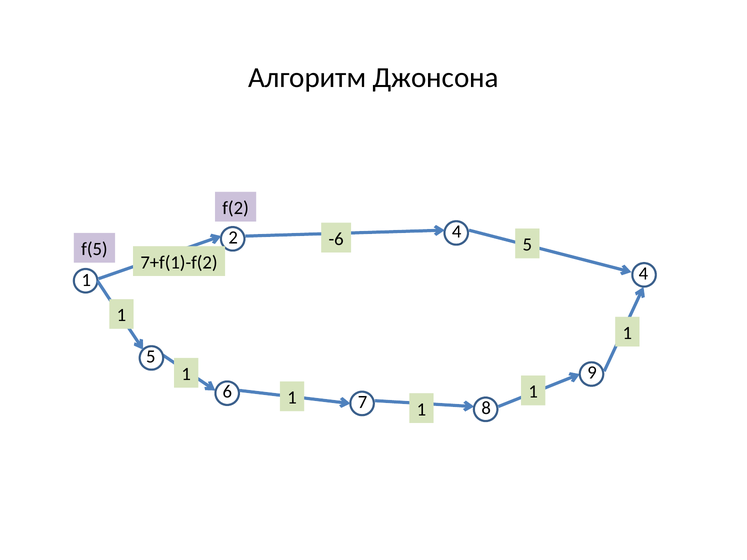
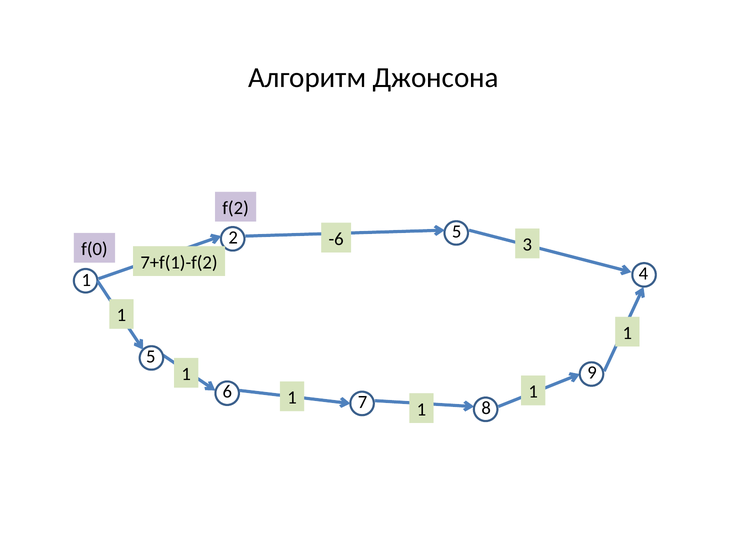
2 4: 4 -> 5 (457, 232)
-6 5: 5 -> 3 (527, 245)
f(5: f(5 -> f(0 (94, 249)
